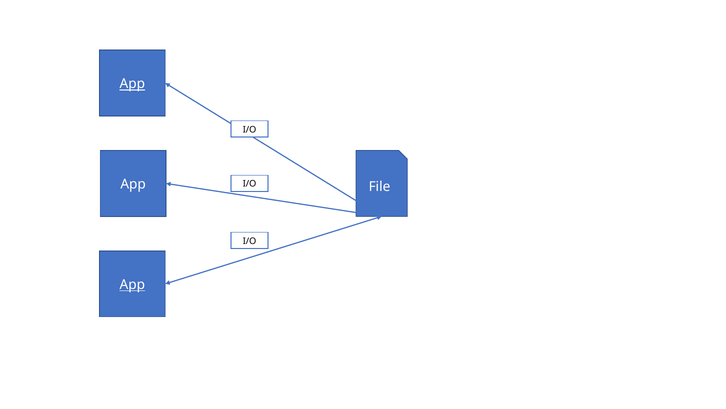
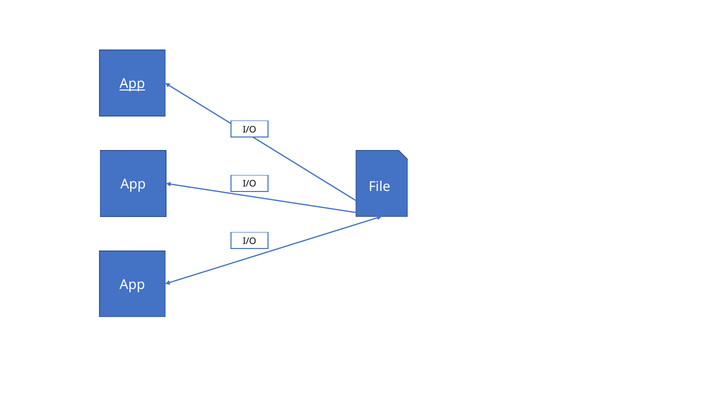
App underline: present -> none (132, 284)
